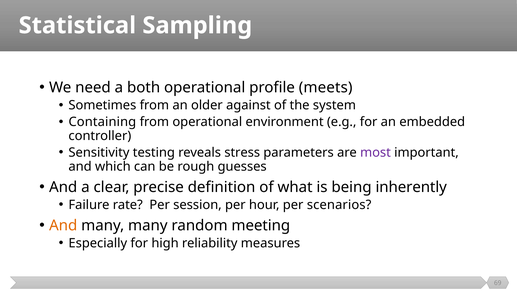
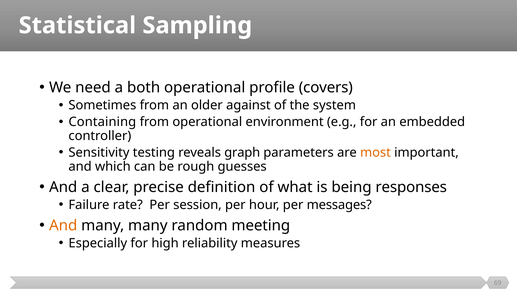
meets: meets -> covers (326, 87)
stress: stress -> graph (242, 152)
most colour: purple -> orange (375, 152)
inherently: inherently -> responses (411, 187)
scenarios: scenarios -> messages (339, 205)
